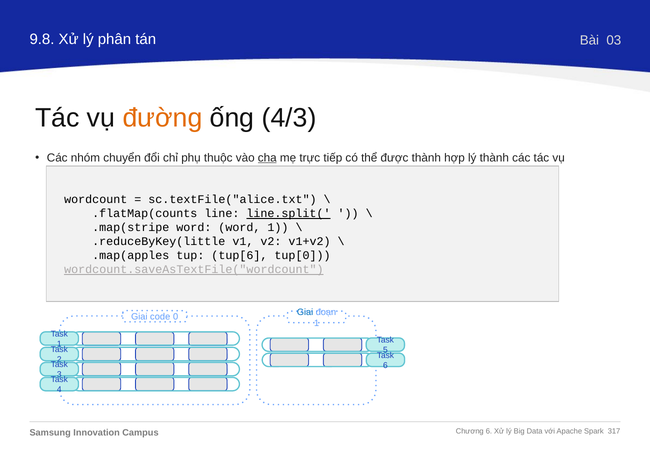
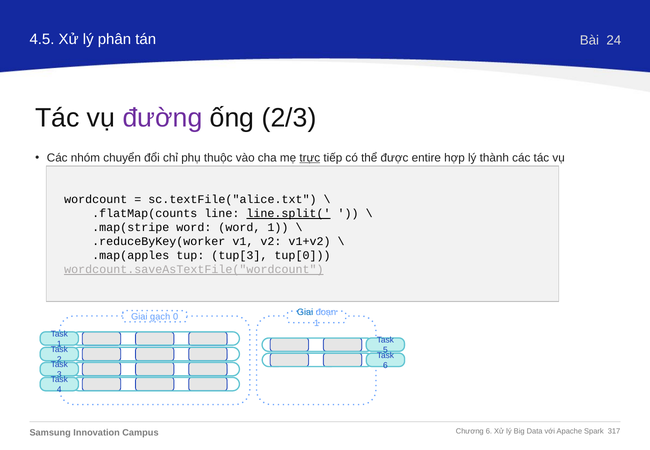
9.8: 9.8 -> 4.5 (42, 39)
03: 03 -> 24 (614, 41)
đường colour: orange -> purple (162, 118)
4/3: 4/3 -> 2/3 (289, 118)
cha underline: present -> none (267, 158)
trực underline: none -> present (310, 158)
được thành: thành -> entire (426, 158)
.reduceByKey(little: .reduceByKey(little -> .reduceByKey(worker (159, 242)
tup[6: tup[6 -> tup[3 (239, 256)
code: code -> gạch (160, 317)
